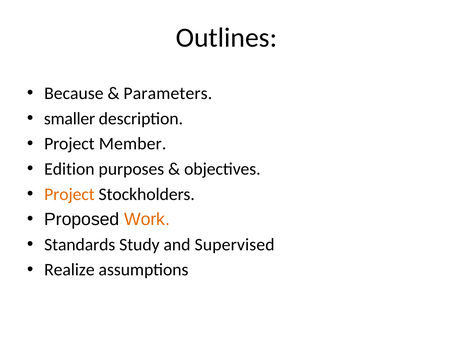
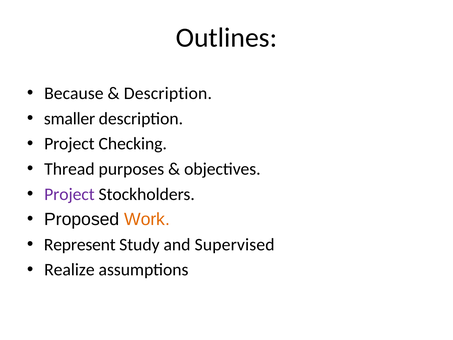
Parameters: Parameters -> Description (168, 93)
Member: Member -> Checking (133, 144)
Edition: Edition -> Thread (69, 169)
Project colour: orange -> purple (69, 194)
Standards: Standards -> Represent (80, 244)
